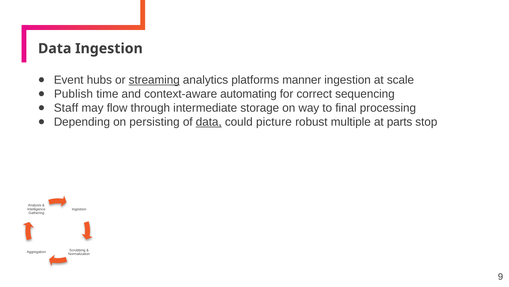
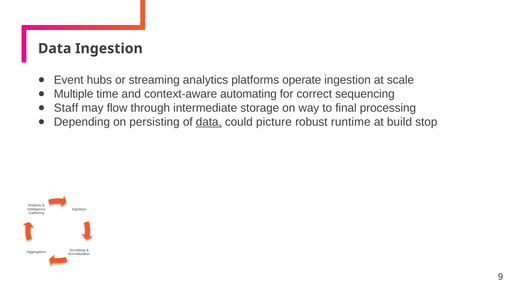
streaming underline: present -> none (154, 80)
manner: manner -> operate (302, 80)
Publish: Publish -> Multiple (74, 94)
multiple: multiple -> runtime (351, 122)
parts: parts -> build (399, 122)
